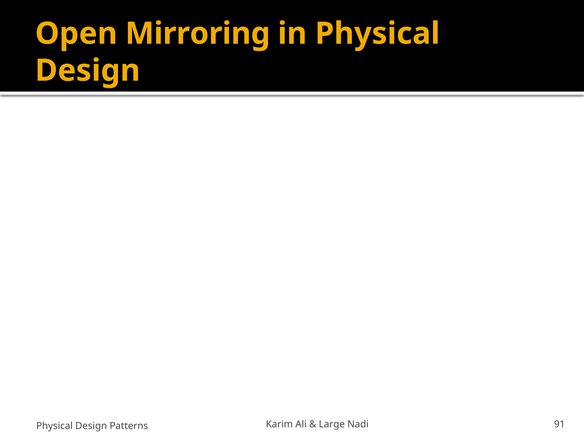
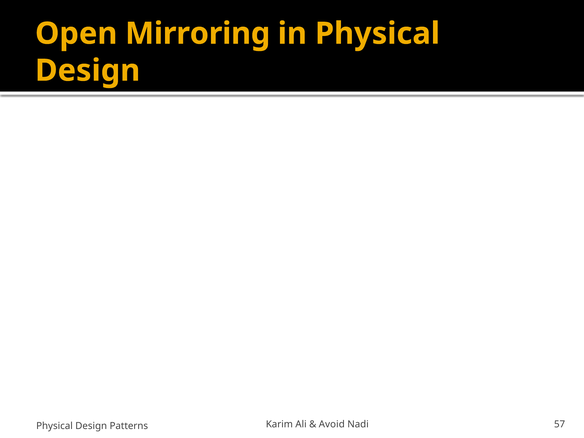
Large: Large -> Avoid (332, 424)
91: 91 -> 57 (560, 424)
